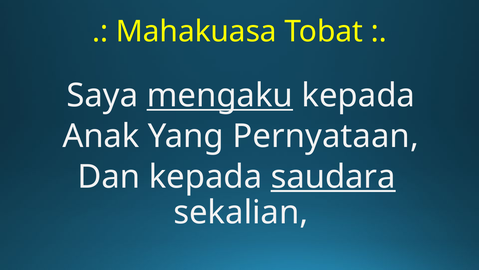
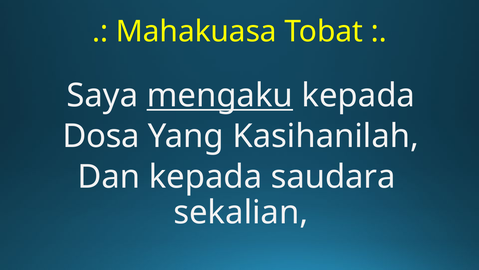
Anak: Anak -> Dosa (101, 136)
Pernyataan: Pernyataan -> Kasihanilah (326, 136)
saudara underline: present -> none (333, 177)
